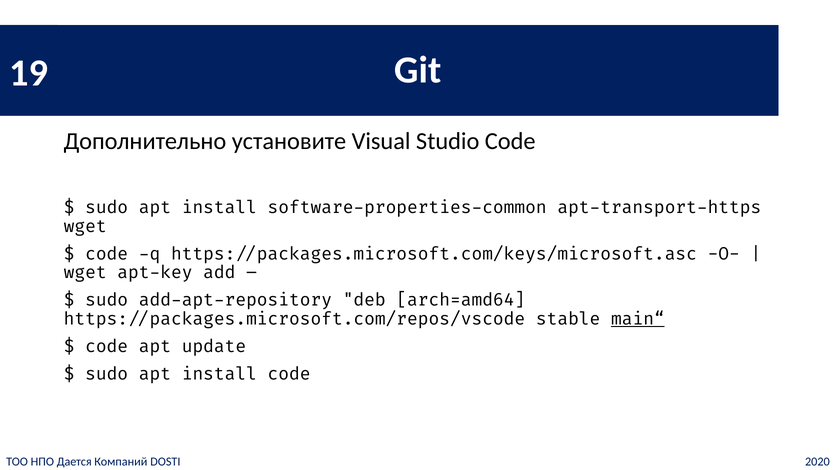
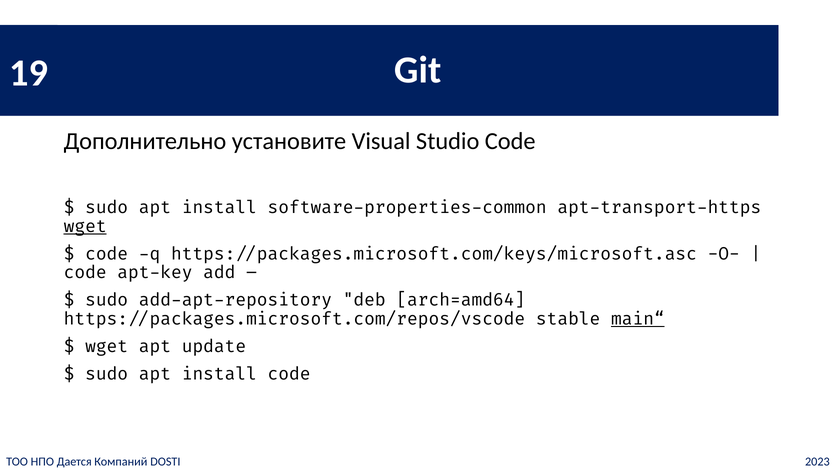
wget underline: none -> present (85, 226)
wget: wget -> code (85, 273)
code: code -> wget (107, 347)
2020: 2020 -> 2023 (817, 462)
